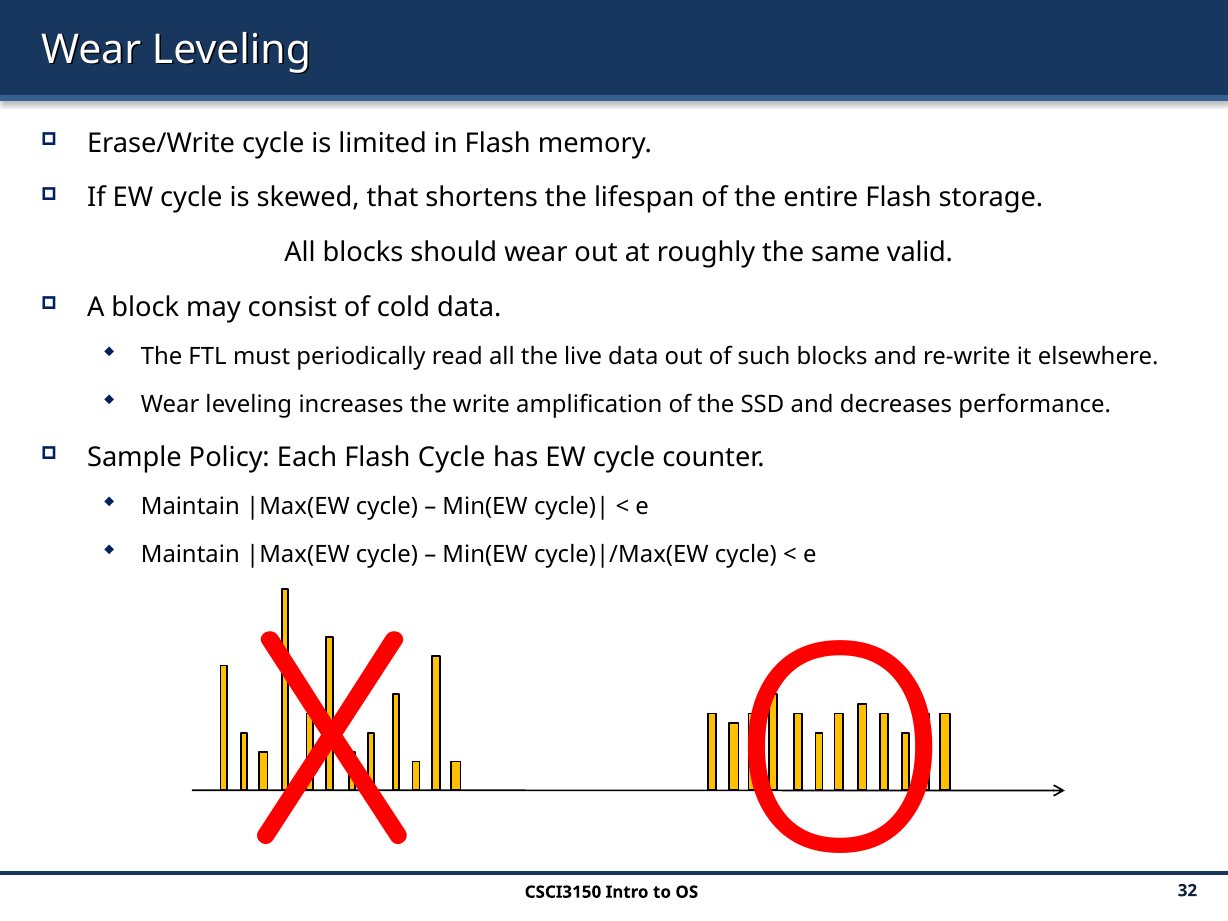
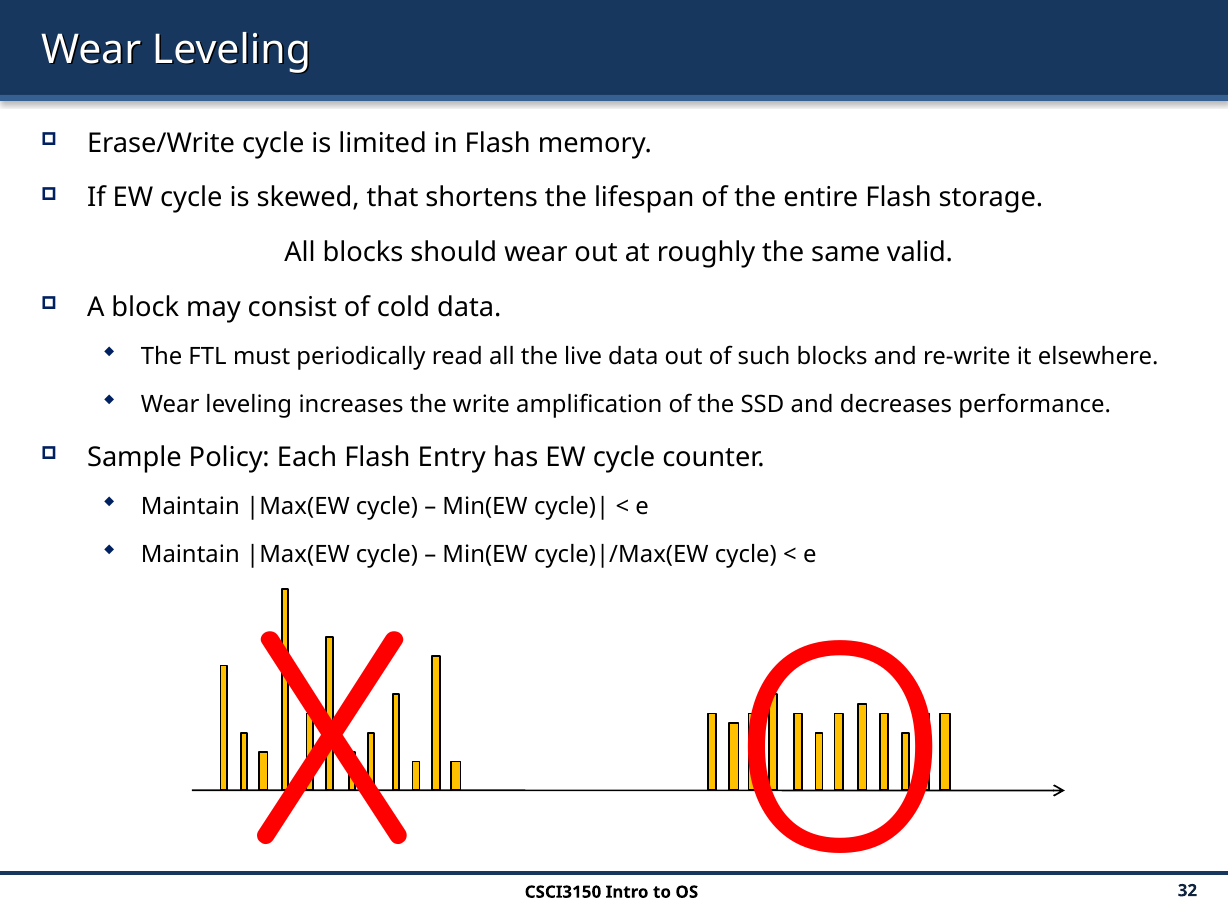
Flash Cycle: Cycle -> Entry (452, 457)
